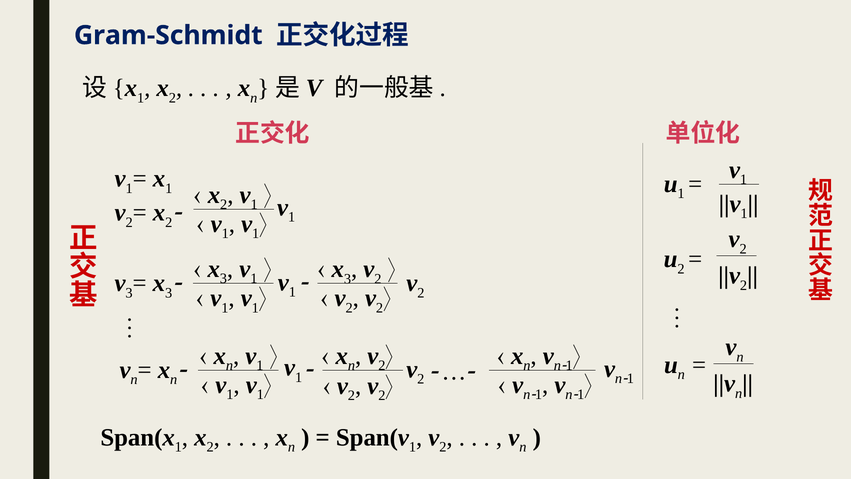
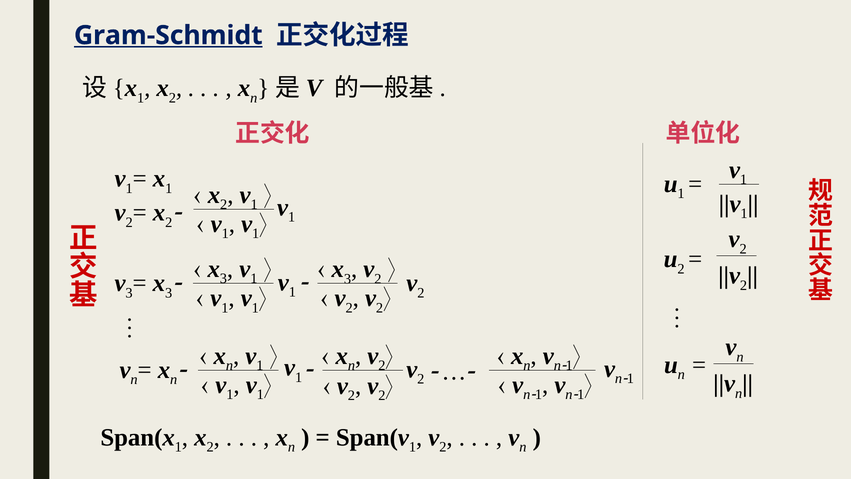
Gram-Schmidt underline: none -> present (168, 35)
